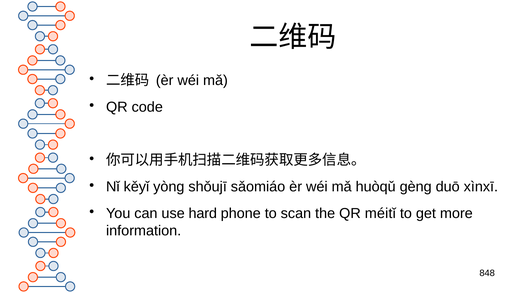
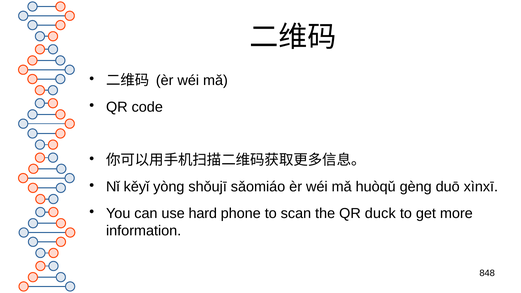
méitǐ: méitǐ -> duck (380, 214)
